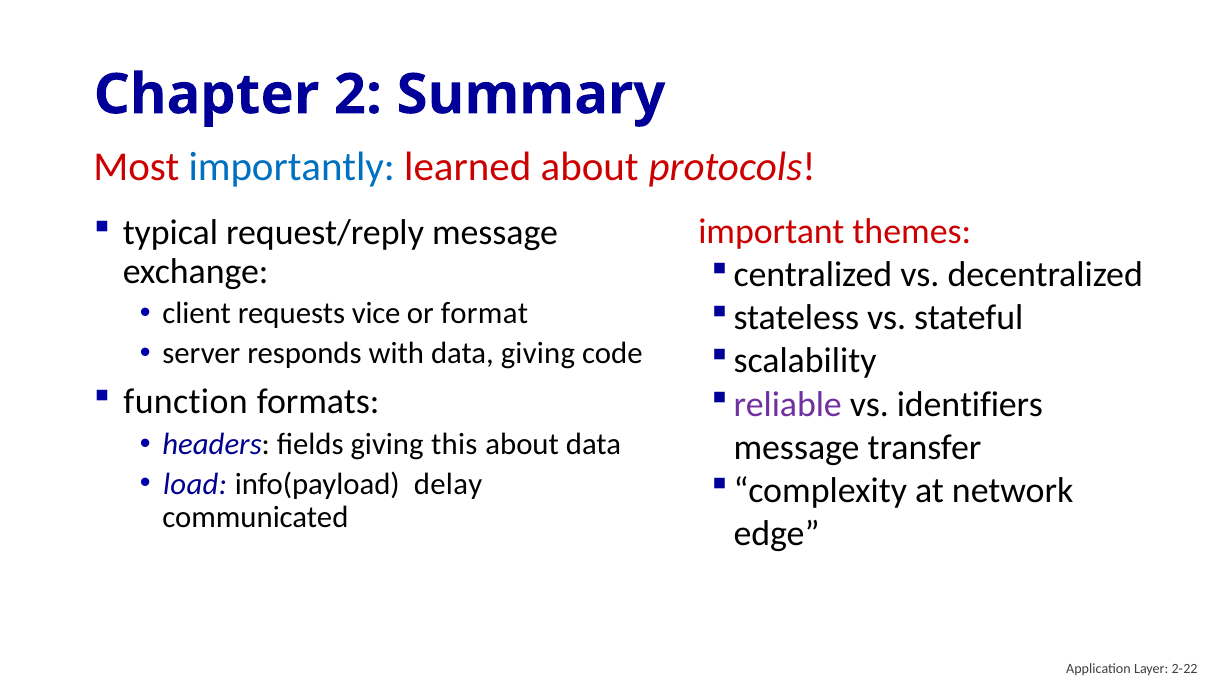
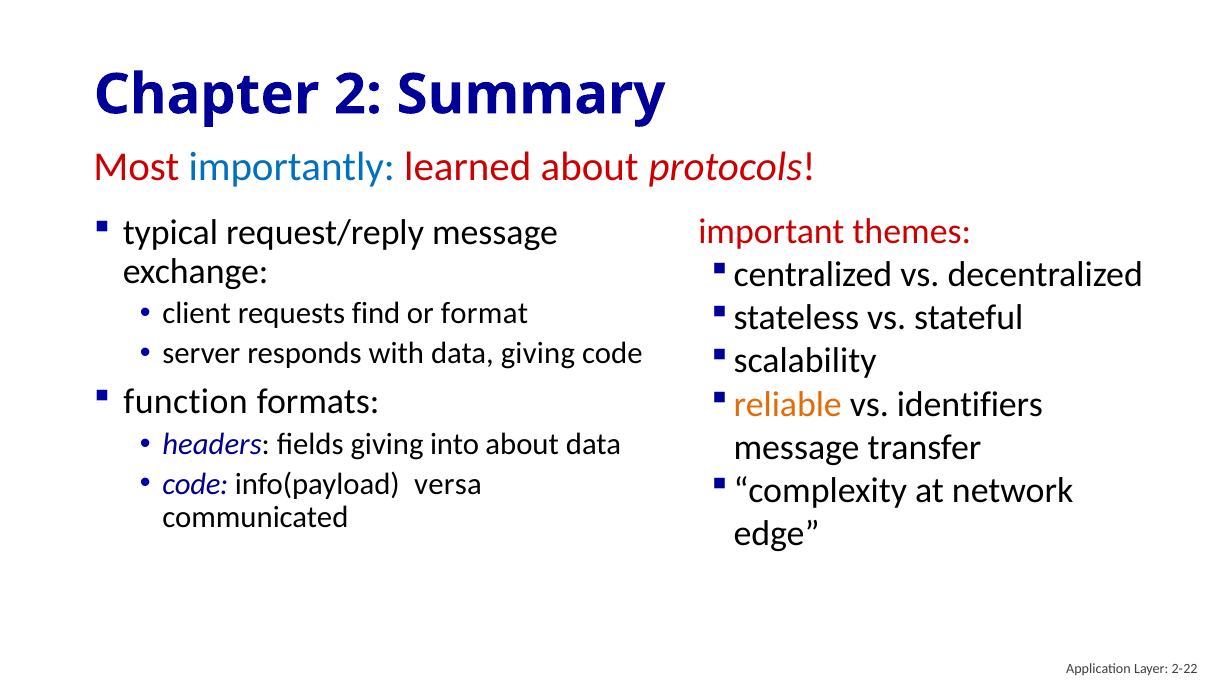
vice: vice -> find (376, 314)
reliable colour: purple -> orange (788, 404)
this: this -> into (455, 444)
load: load -> code (195, 484)
delay: delay -> versa (448, 484)
